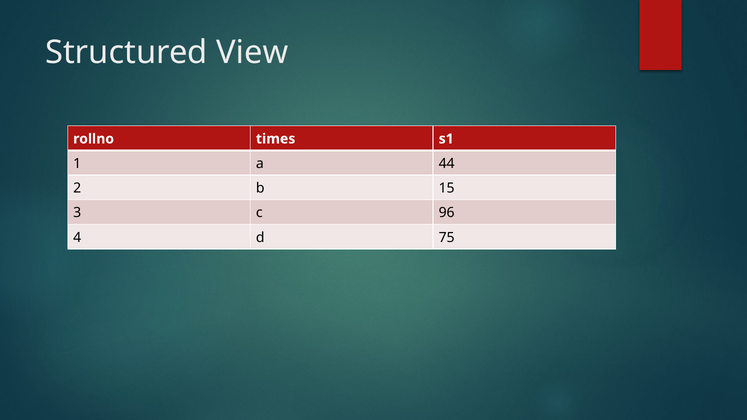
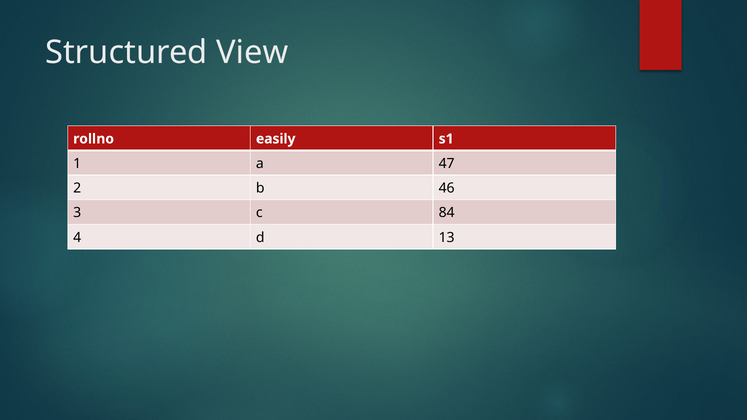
times: times -> easily (276, 139)
44: 44 -> 47 (447, 164)
15: 15 -> 46 (447, 188)
96: 96 -> 84 (447, 213)
75: 75 -> 13 (447, 238)
